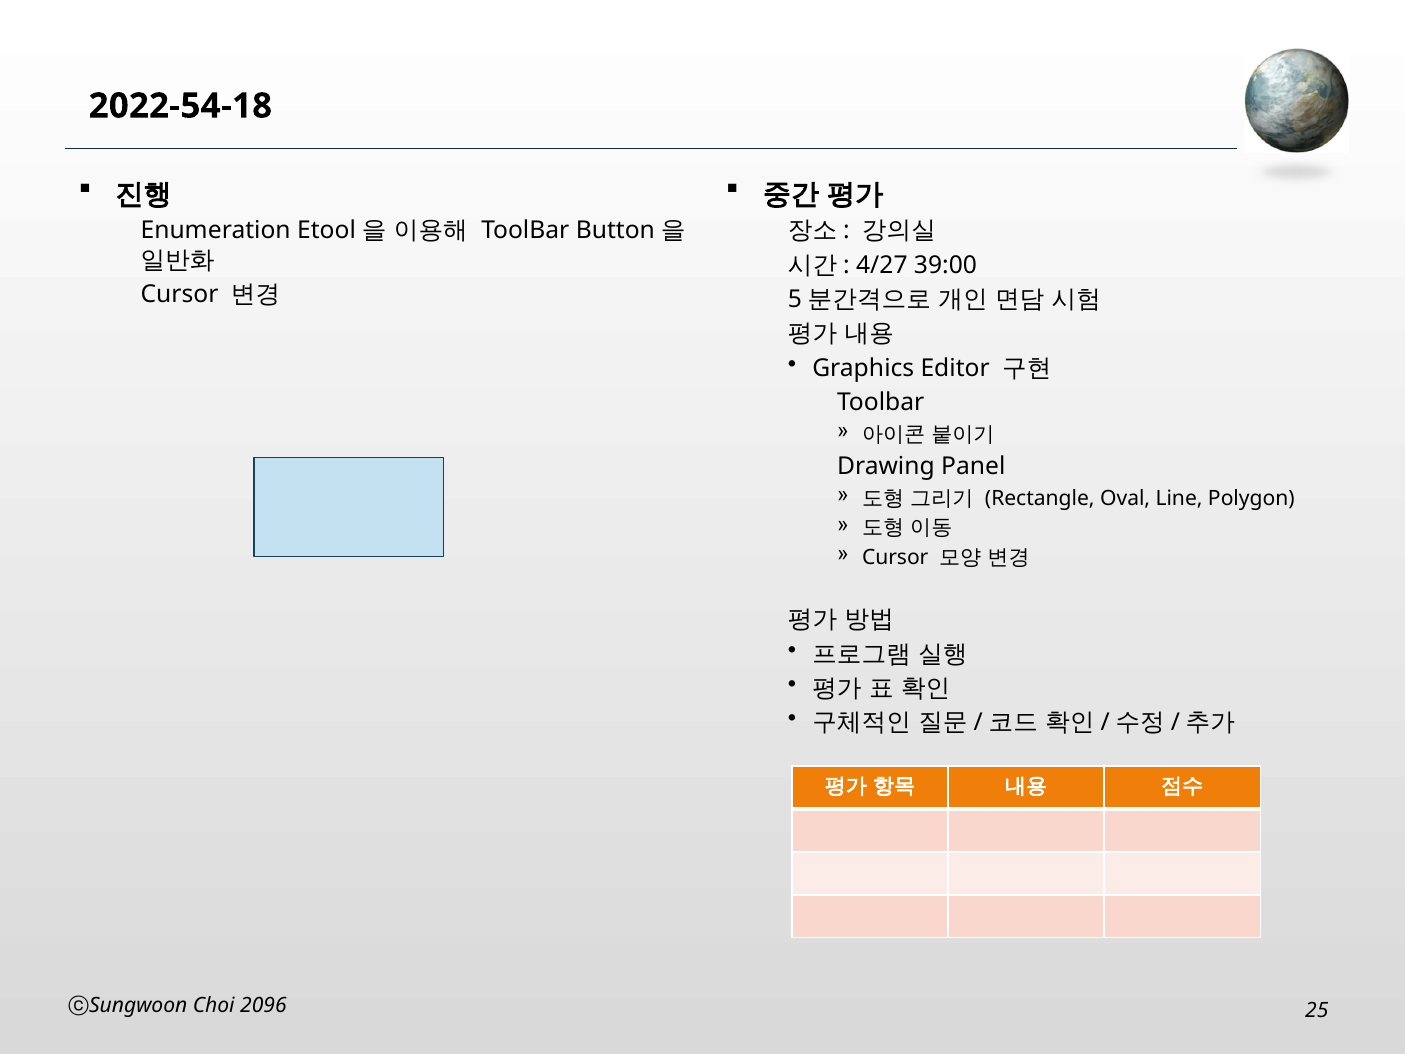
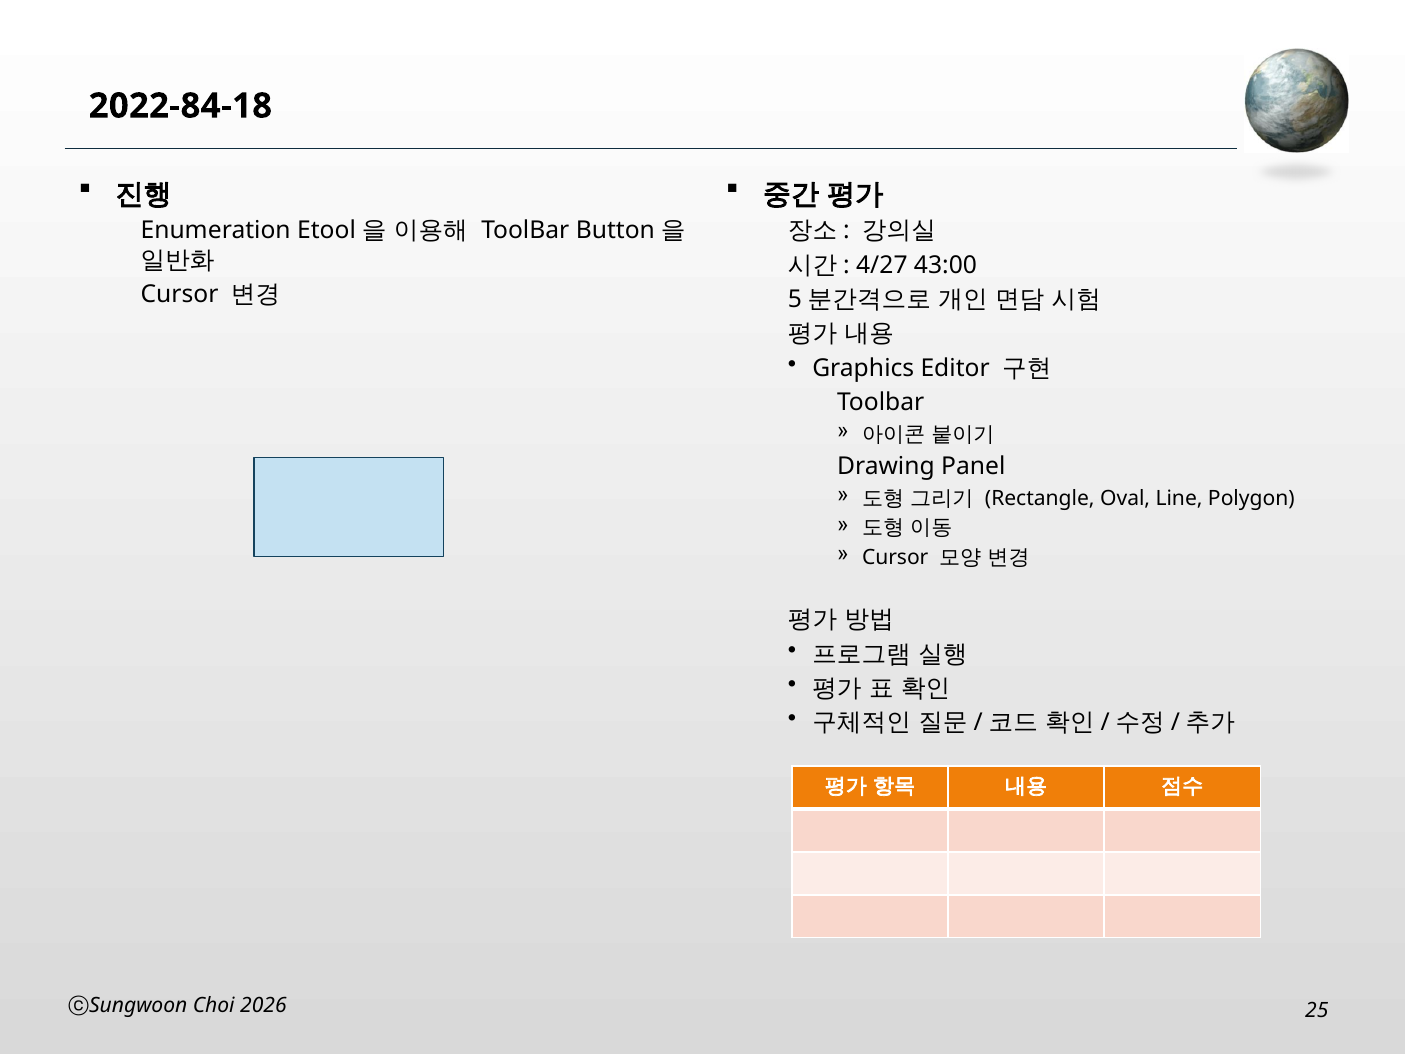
2022-54-18: 2022-54-18 -> 2022-84-18 (180, 106)
39:00: 39:00 -> 43:00 (945, 265)
2096: 2096 -> 2026 (263, 1006)
